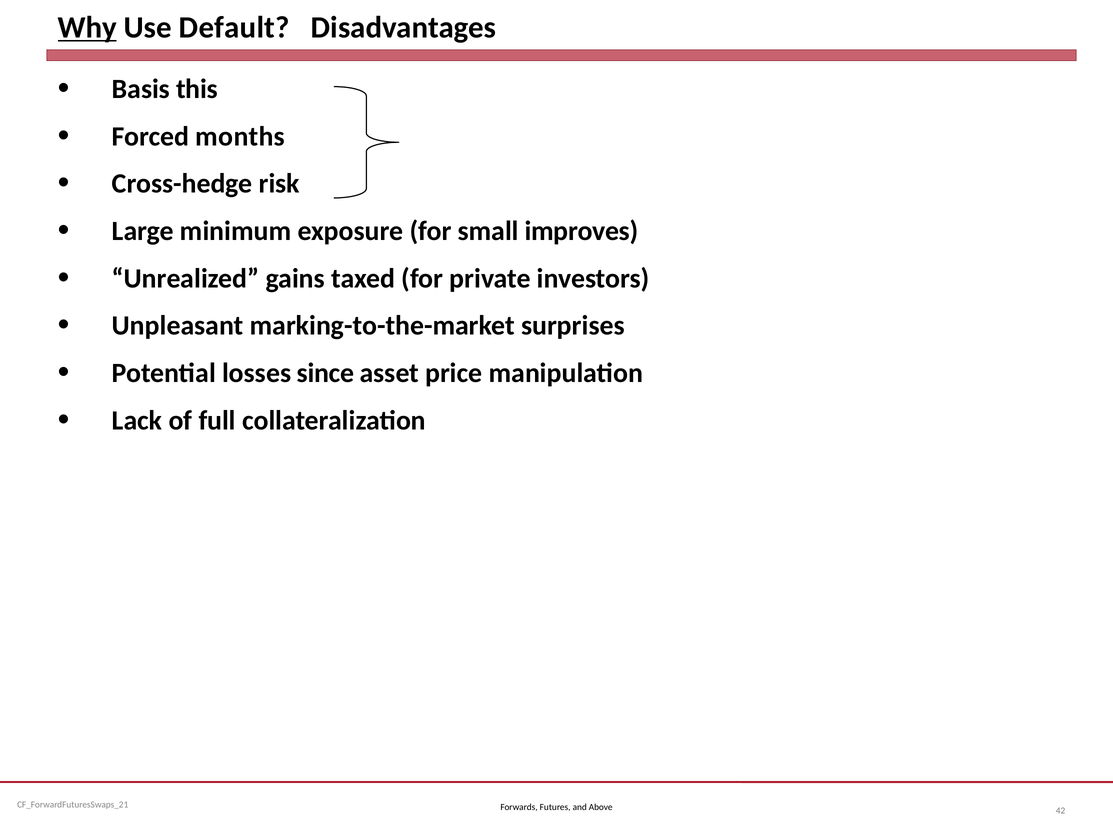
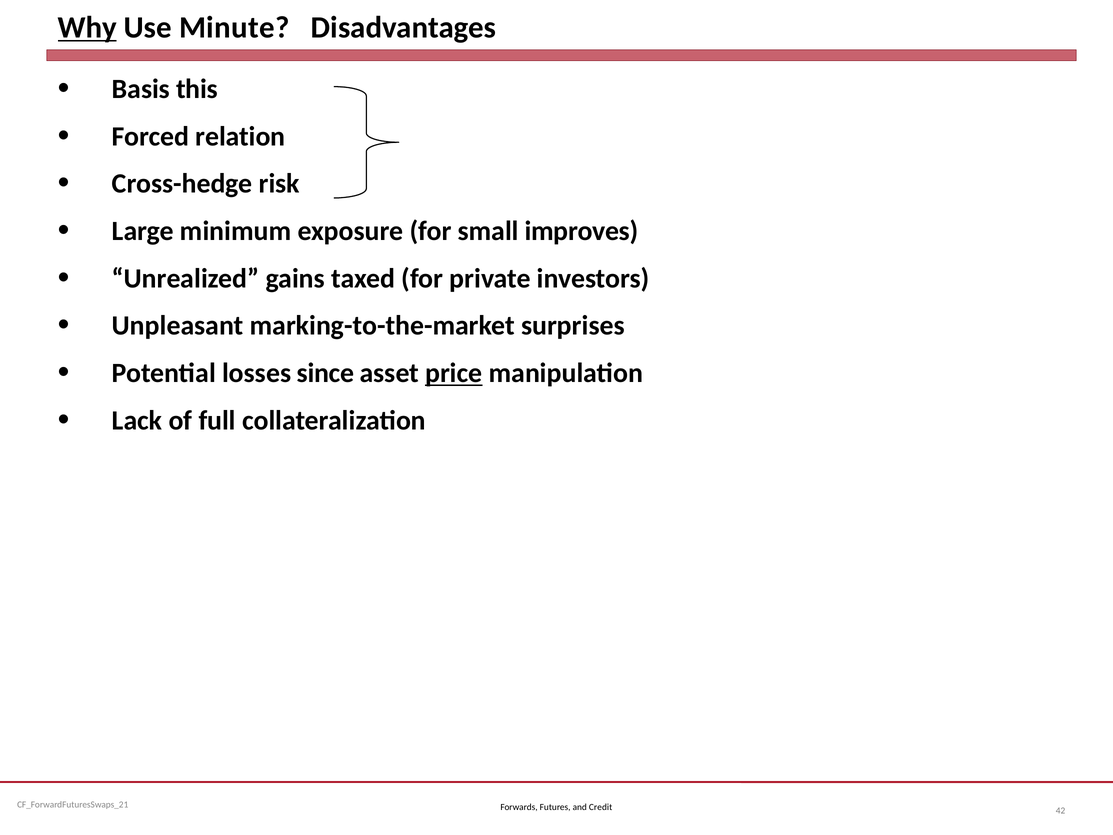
Default: Default -> Minute (234, 27)
months: months -> relation (240, 136)
price underline: none -> present (454, 373)
Above: Above -> Credit (601, 807)
